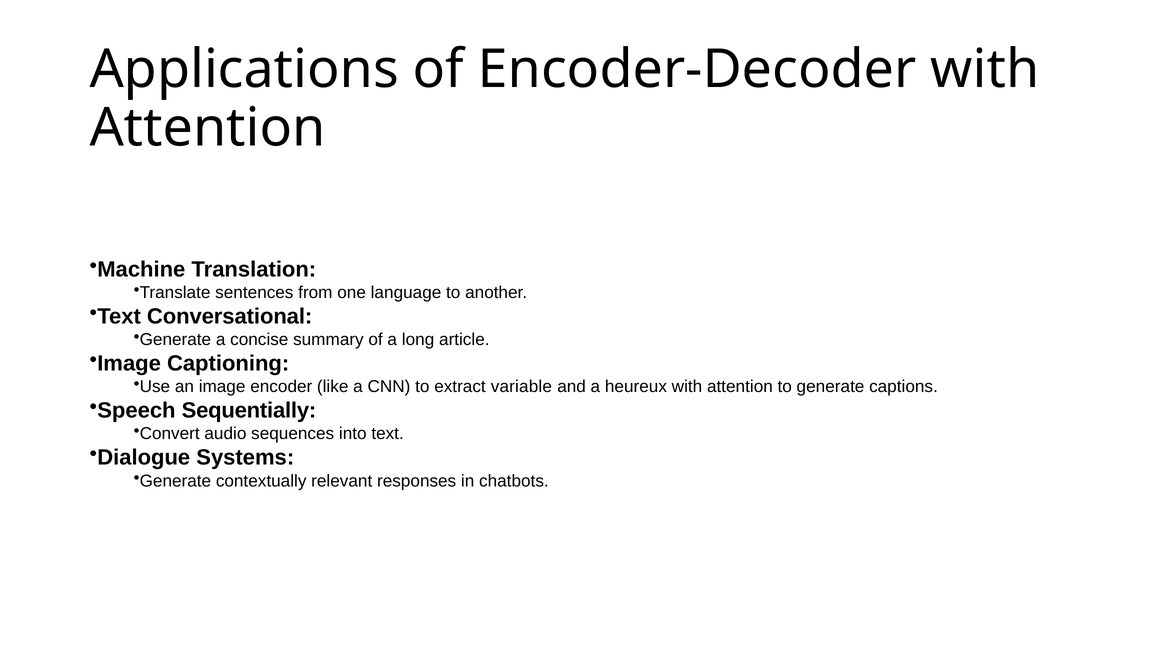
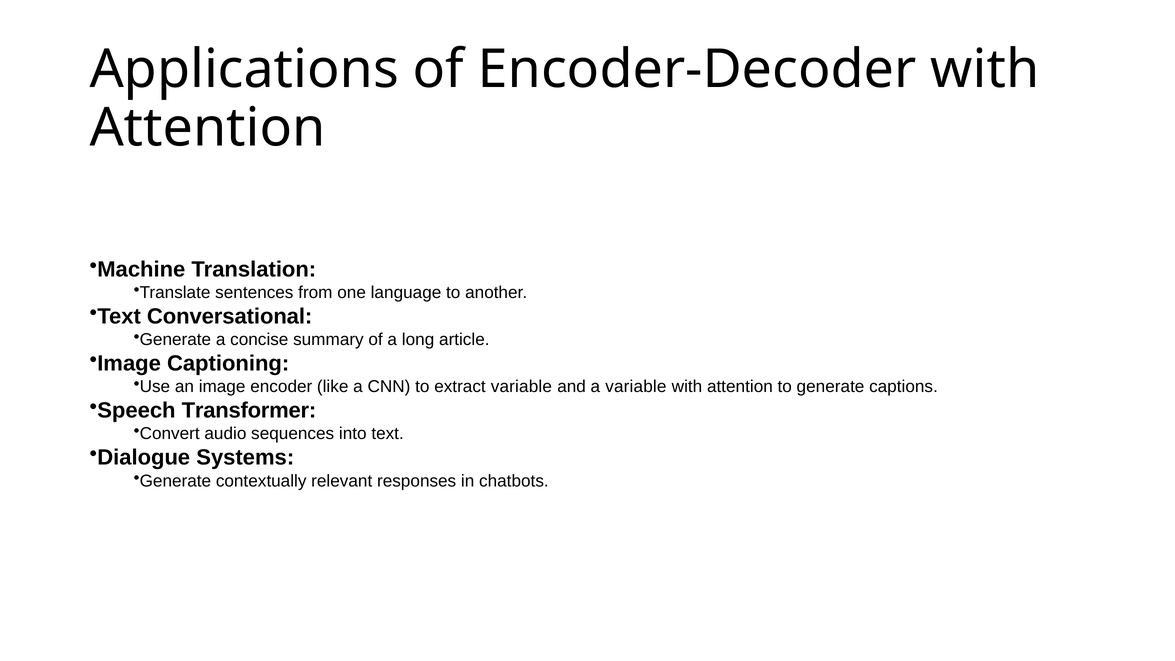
a heureux: heureux -> variable (636, 387)
Sequentially: Sequentially -> Transformer (249, 411)
